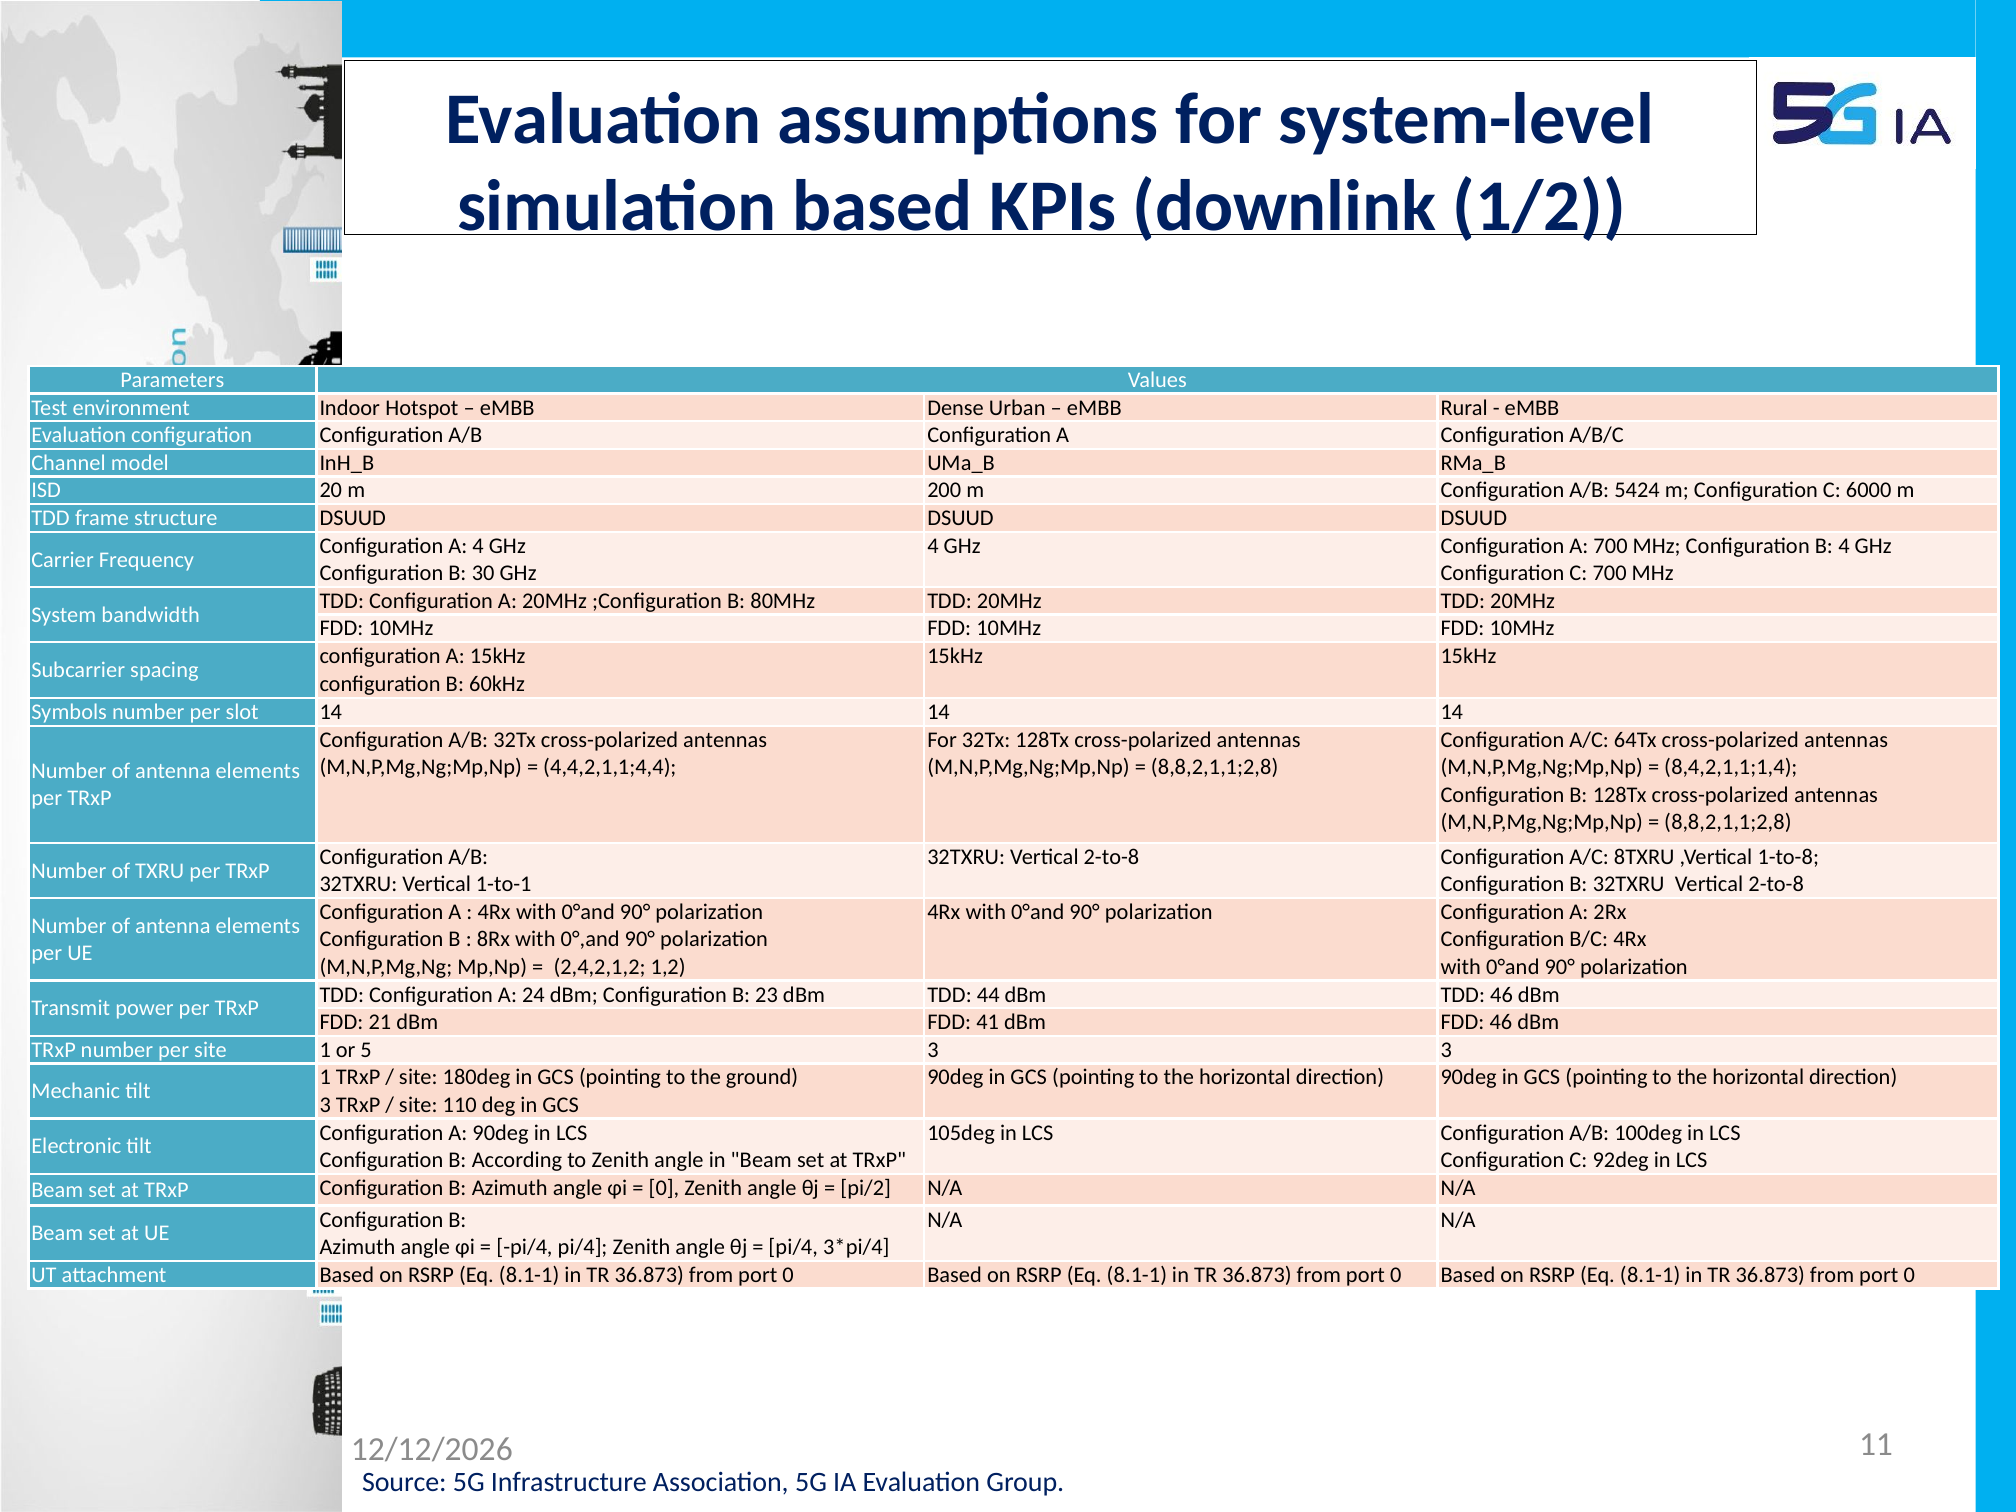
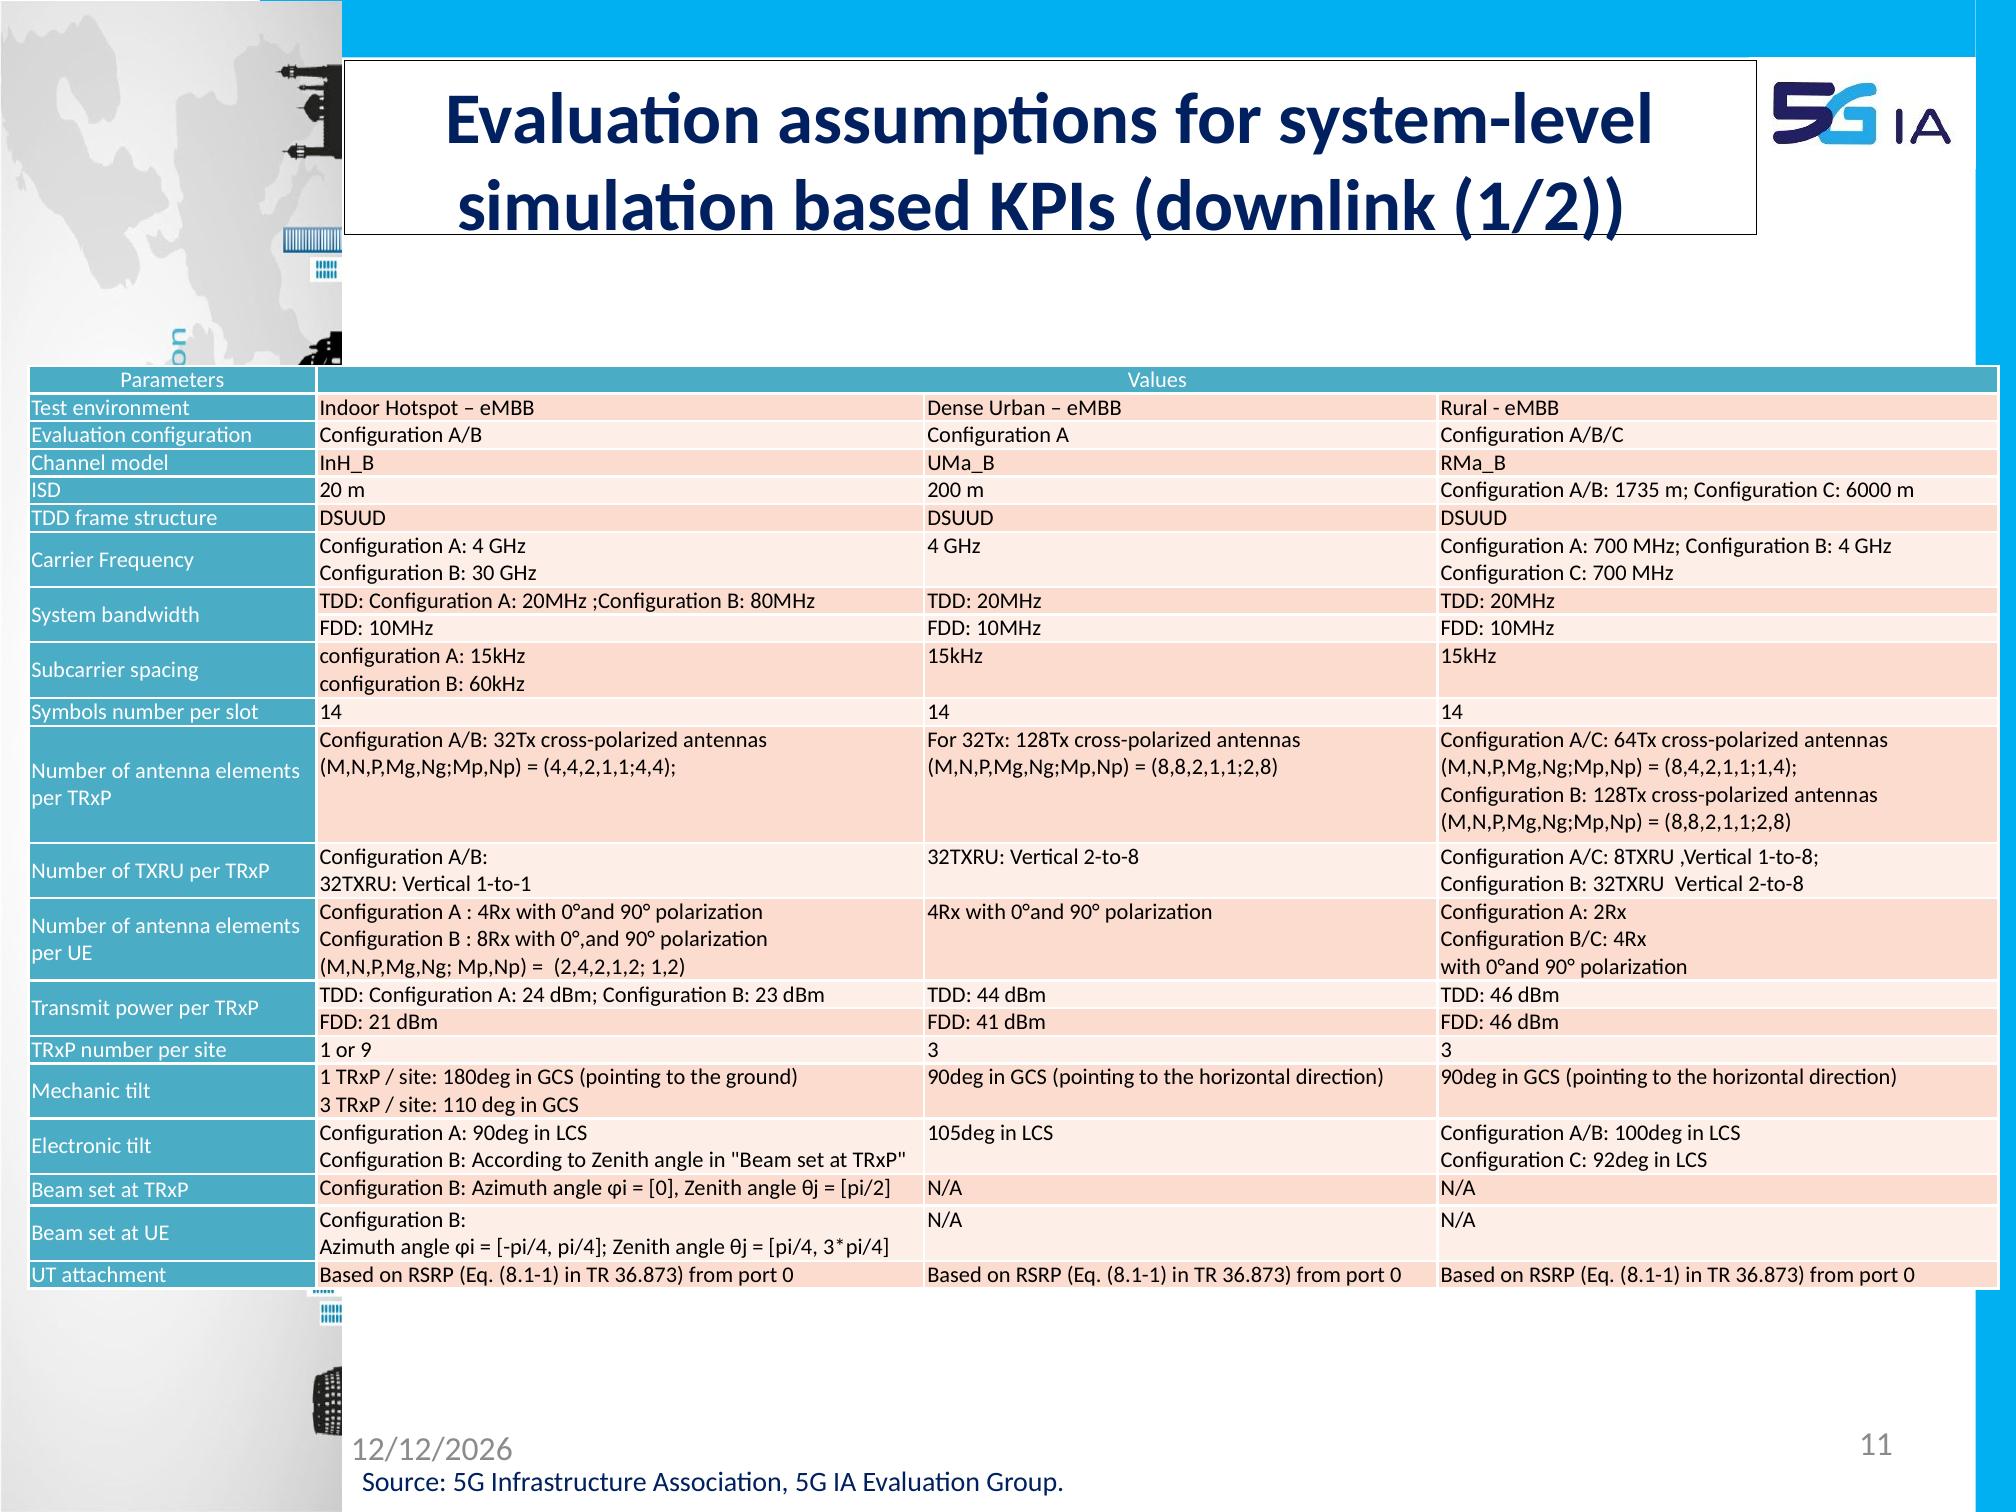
5424: 5424 -> 1735 (1637, 491)
5: 5 -> 9 (366, 1050)
